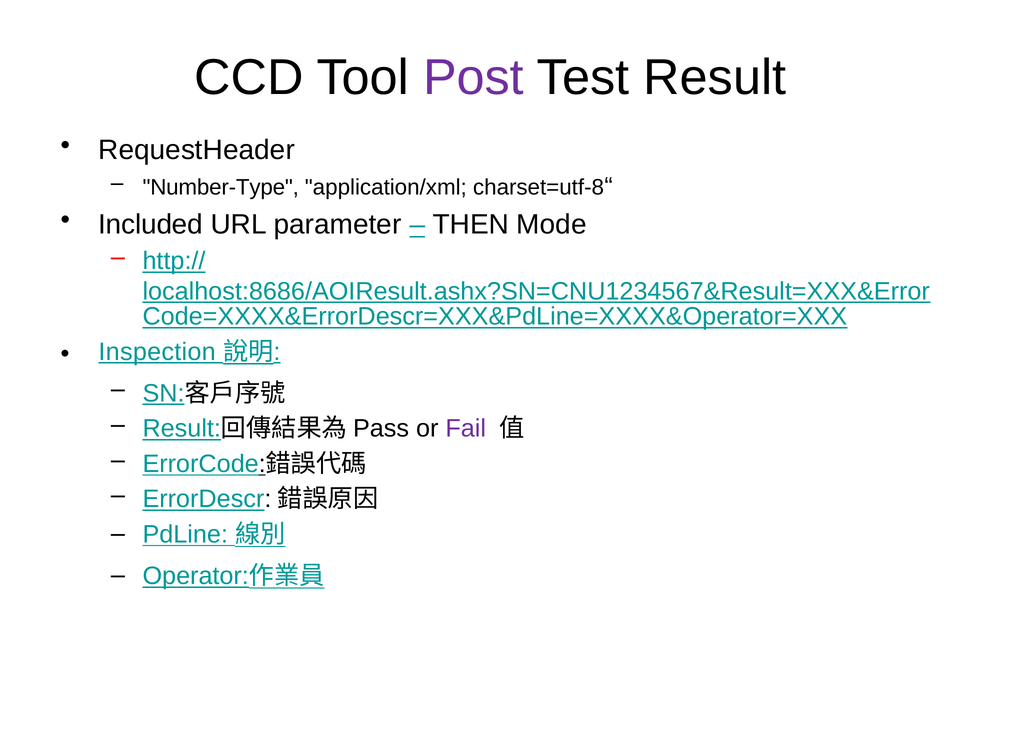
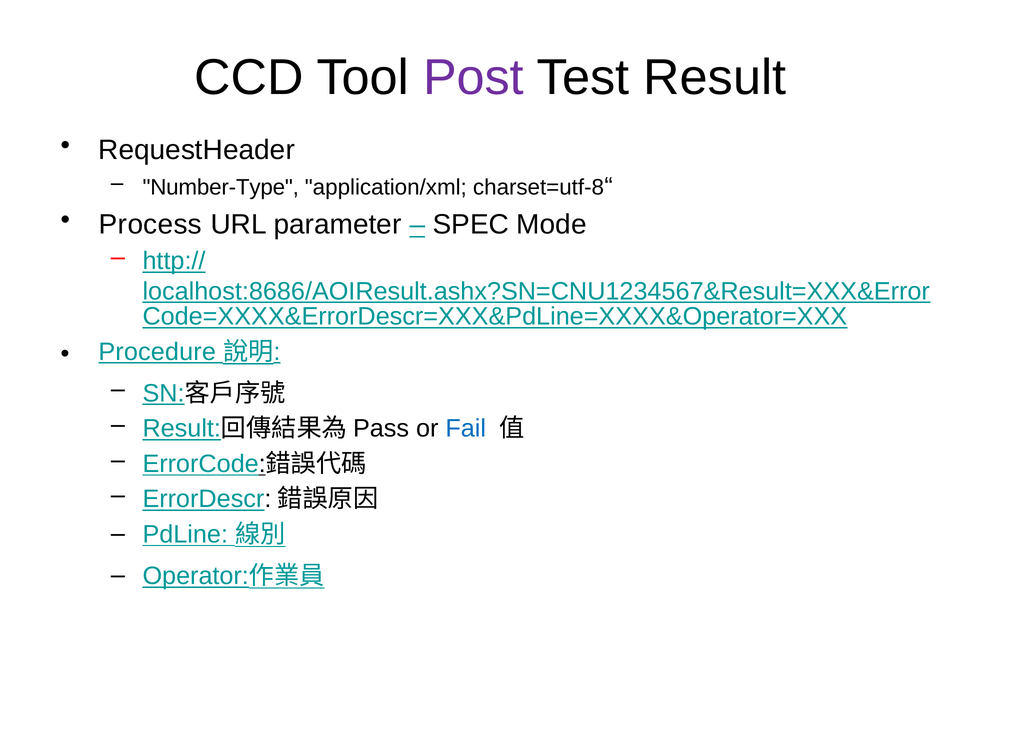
Included: Included -> Process (150, 225)
THEN: THEN -> SPEC (471, 225)
Inspection: Inspection -> Procedure (157, 352)
Fail colour: purple -> blue (466, 429)
